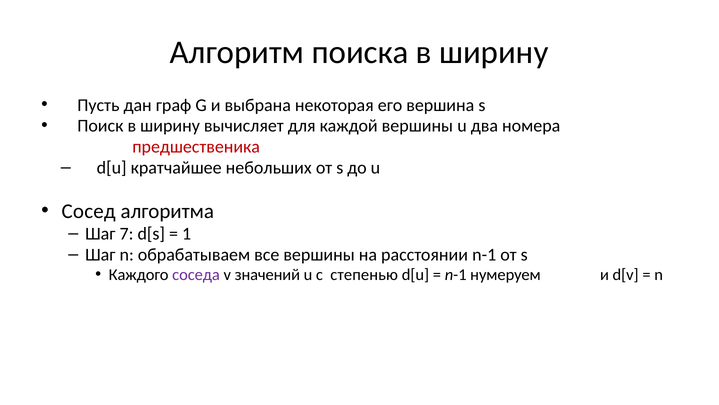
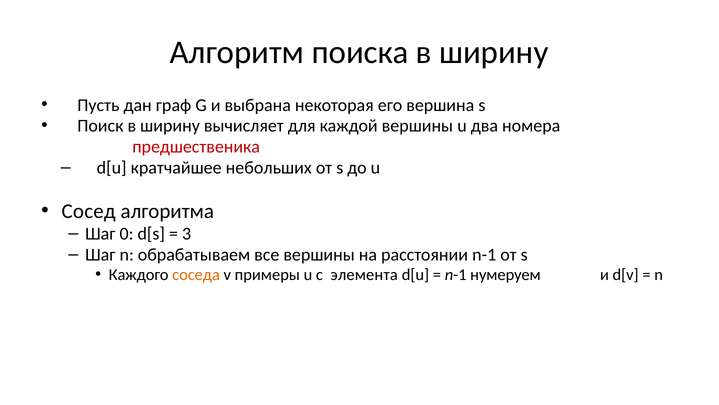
7: 7 -> 0 (127, 233)
1: 1 -> 3 (187, 233)
соседа colour: purple -> orange (196, 274)
значений: значений -> примеры (267, 274)
степенью: степенью -> элемента (364, 274)
